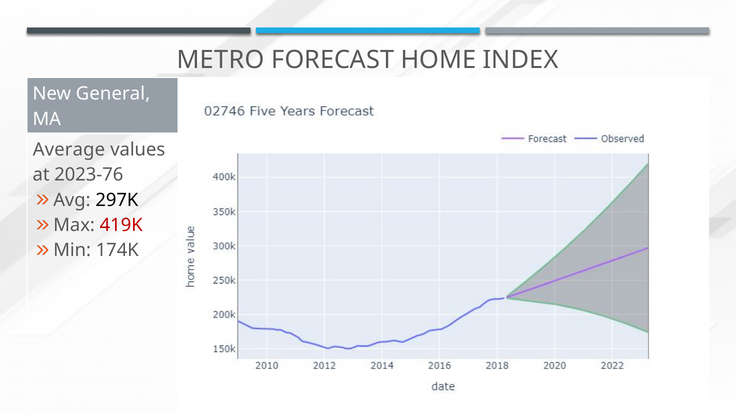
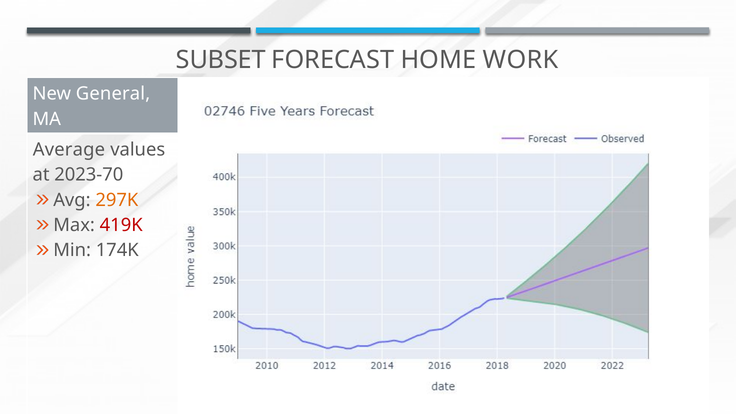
METRO: METRO -> SUBSET (221, 60)
INDEX: INDEX -> WORK (520, 60)
2023-76: 2023-76 -> 2023-70 (89, 175)
297K colour: black -> orange (117, 200)
